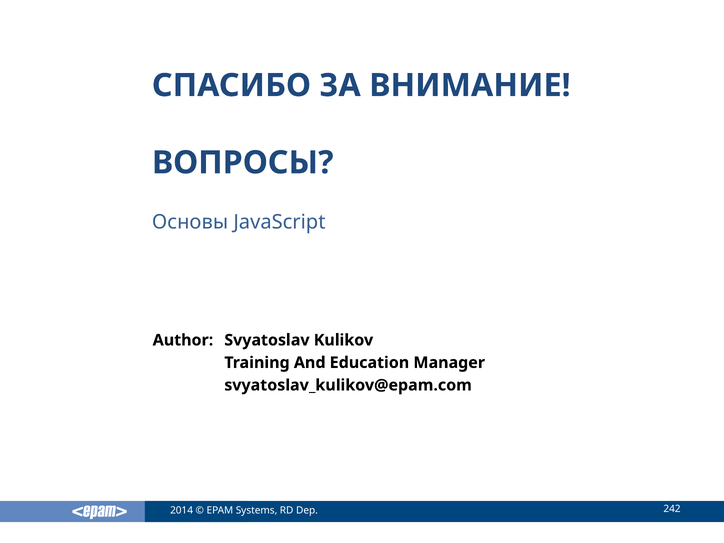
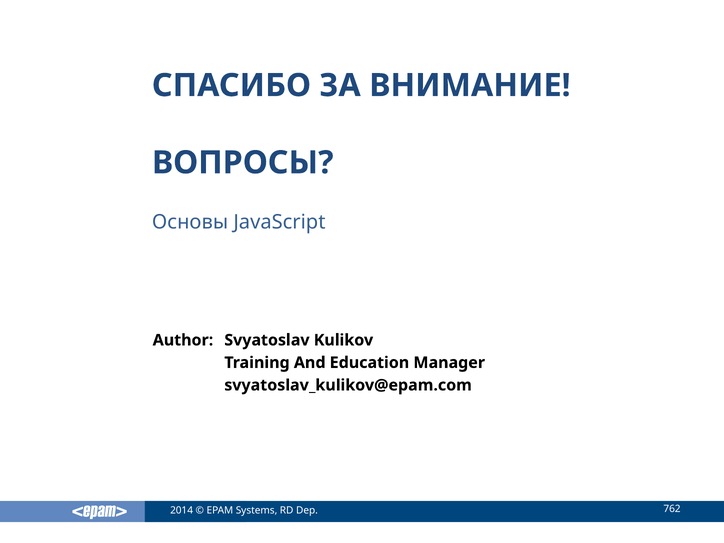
242: 242 -> 762 (672, 509)
